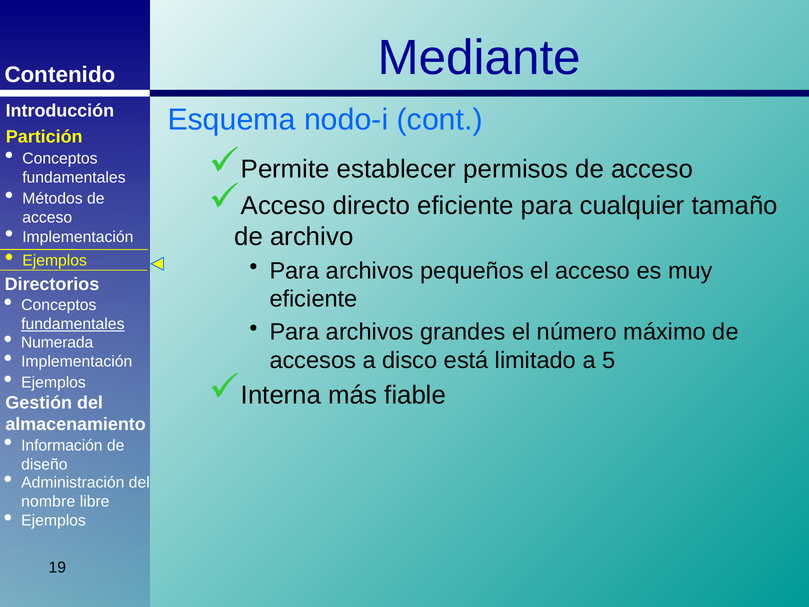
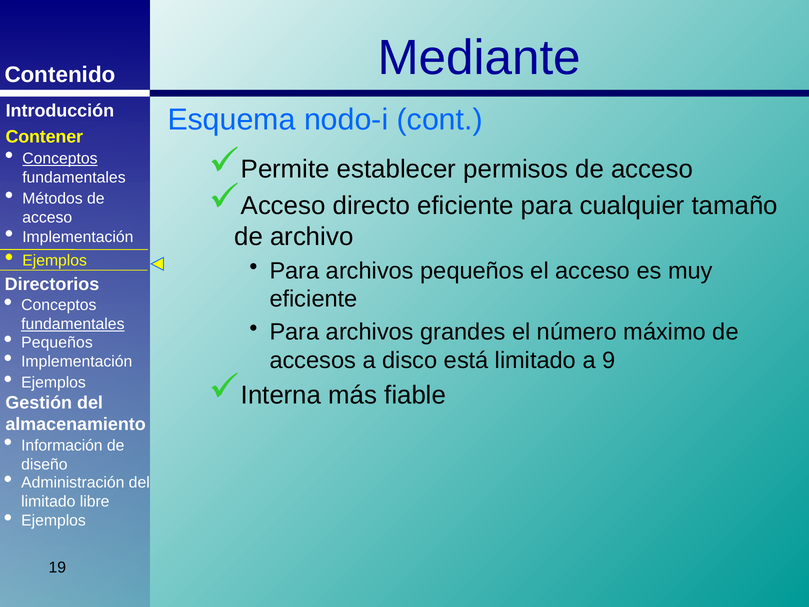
Partición: Partición -> Contener (44, 137)
Conceptos underline: none -> present (60, 159)
Numerada: Numerada -> Pequeños (57, 342)
5: 5 -> 9 (609, 360)
nombre: nombre -> limitado (48, 501)
